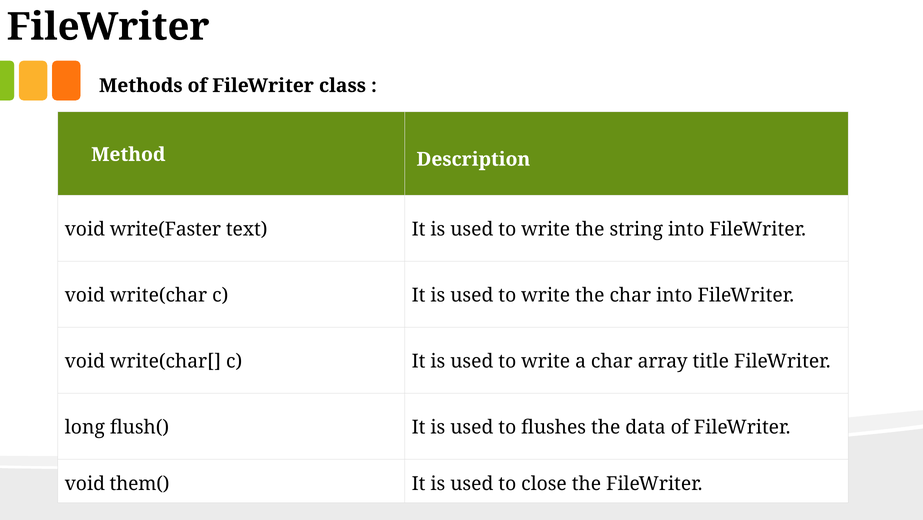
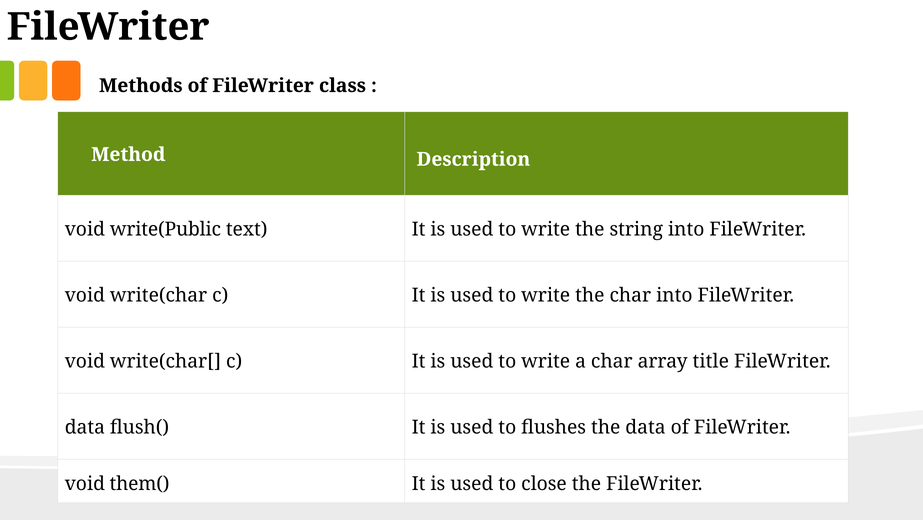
write(Faster: write(Faster -> write(Public (165, 229)
long: long -> data (85, 427)
